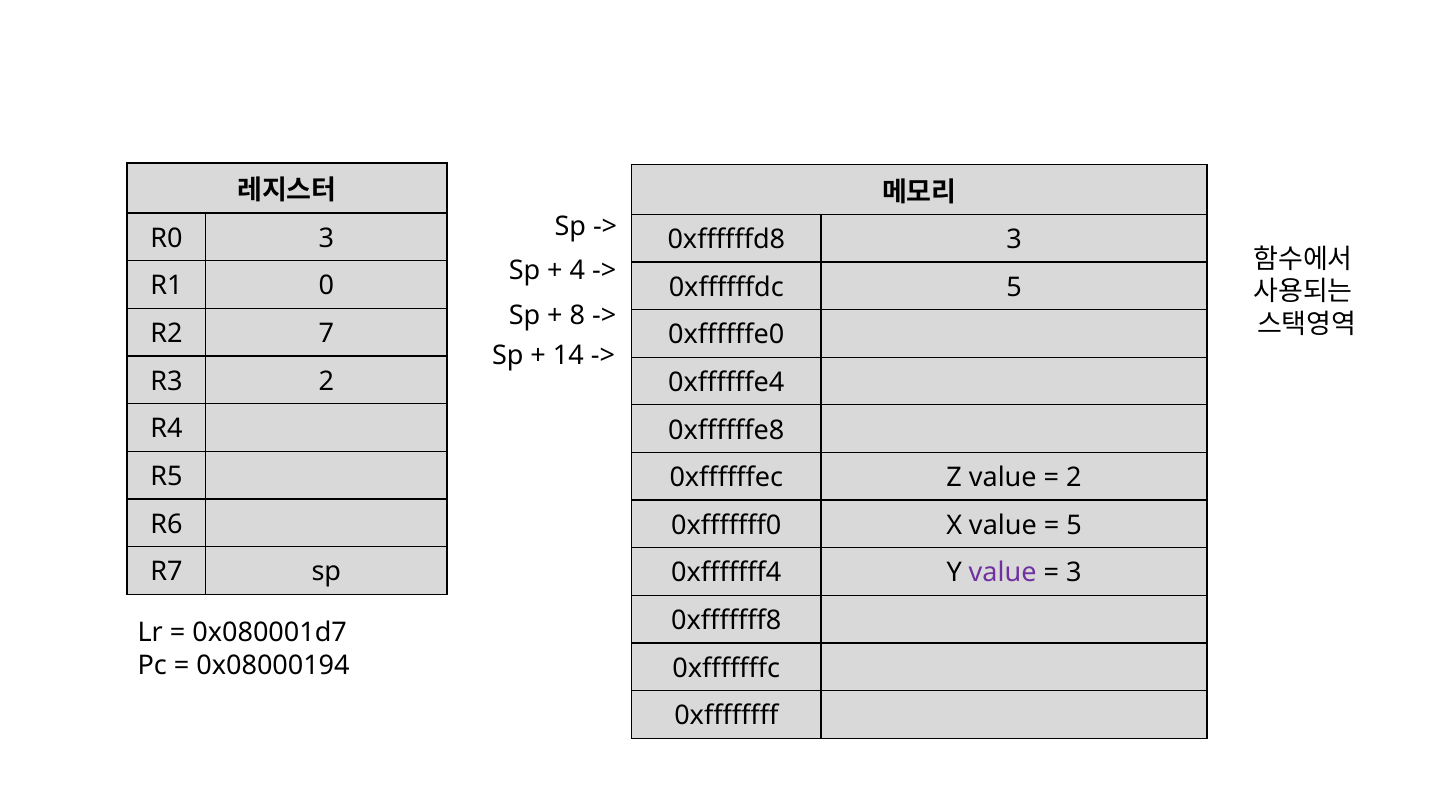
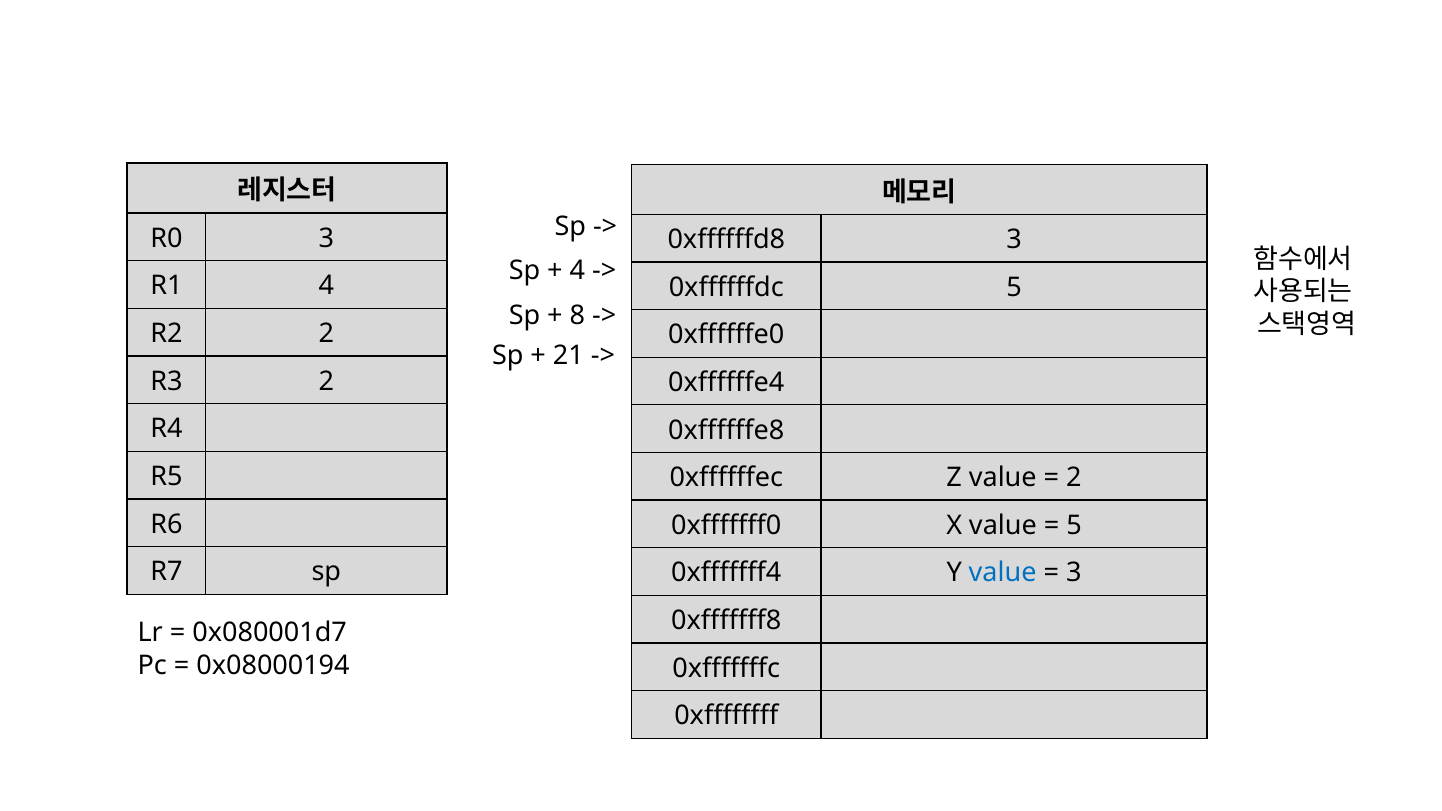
R1 0: 0 -> 4 (326, 286)
R2 7: 7 -> 2 (326, 334)
14: 14 -> 21 (568, 356)
value colour: purple -> blue (1003, 573)
